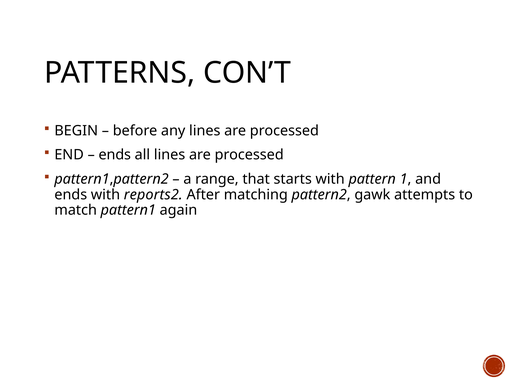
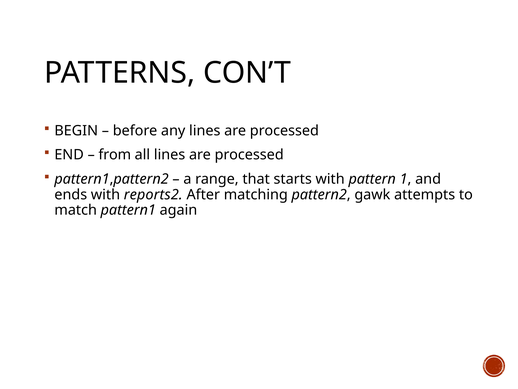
ends: ends -> from (115, 155)
